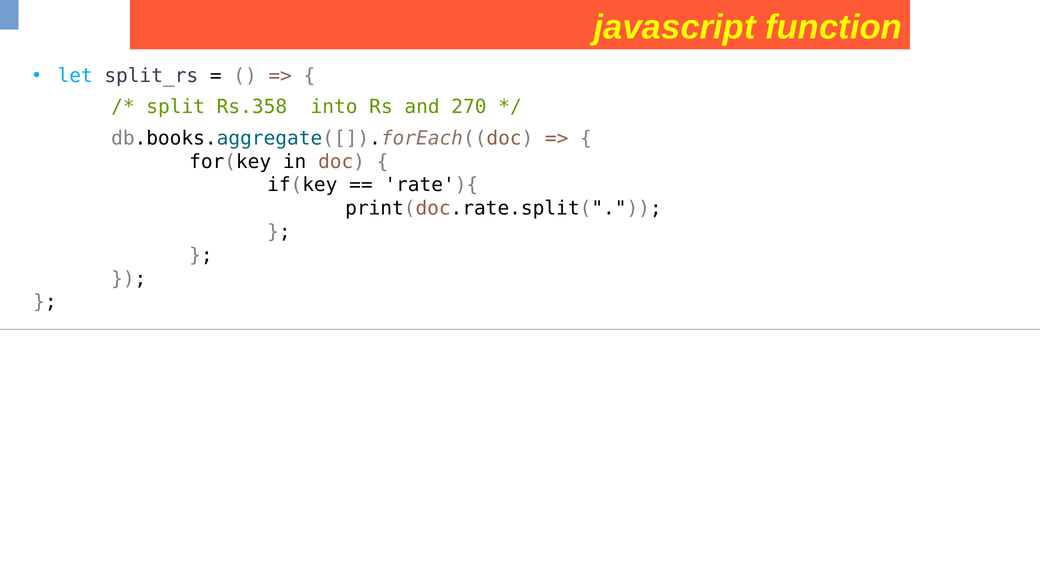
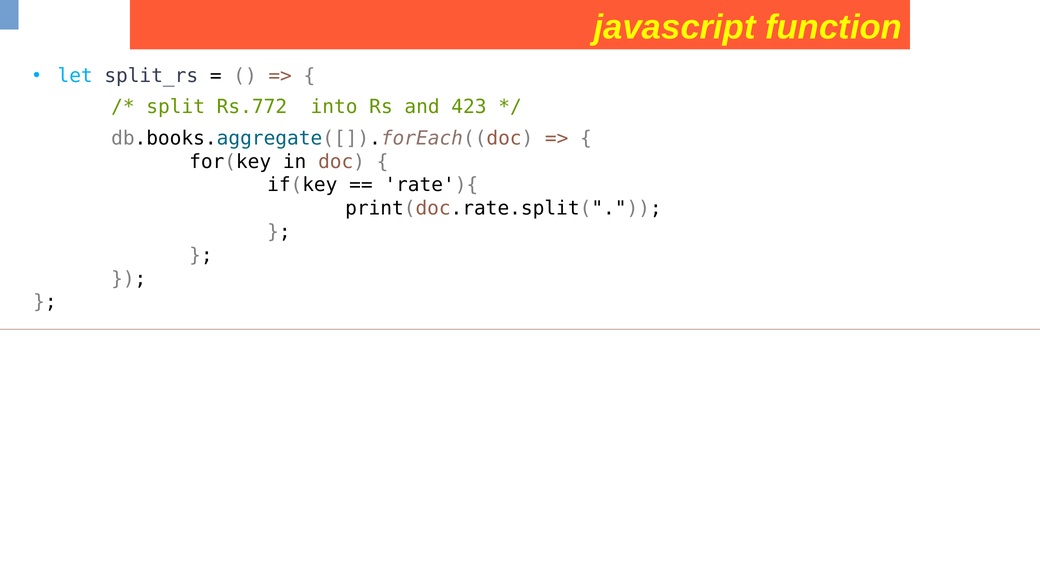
Rs.358: Rs.358 -> Rs.772 (252, 107)
270: 270 -> 423 (469, 107)
